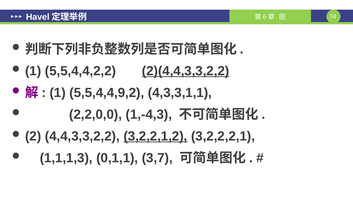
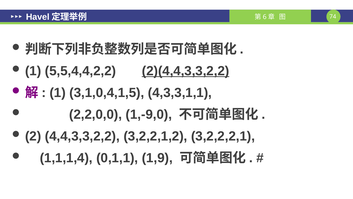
5,5,4,4,9,2: 5,5,4,4,9,2 -> 3,1,0,4,1,5 (107, 93)
1,-4,3: 1,-4,3 -> 1,-9,0 (149, 114)
3,2,2,1,2 underline: present -> none (155, 136)
1,1,1,3: 1,1,1,3 -> 1,1,1,4 (66, 158)
3,7: 3,7 -> 1,9 (157, 158)
